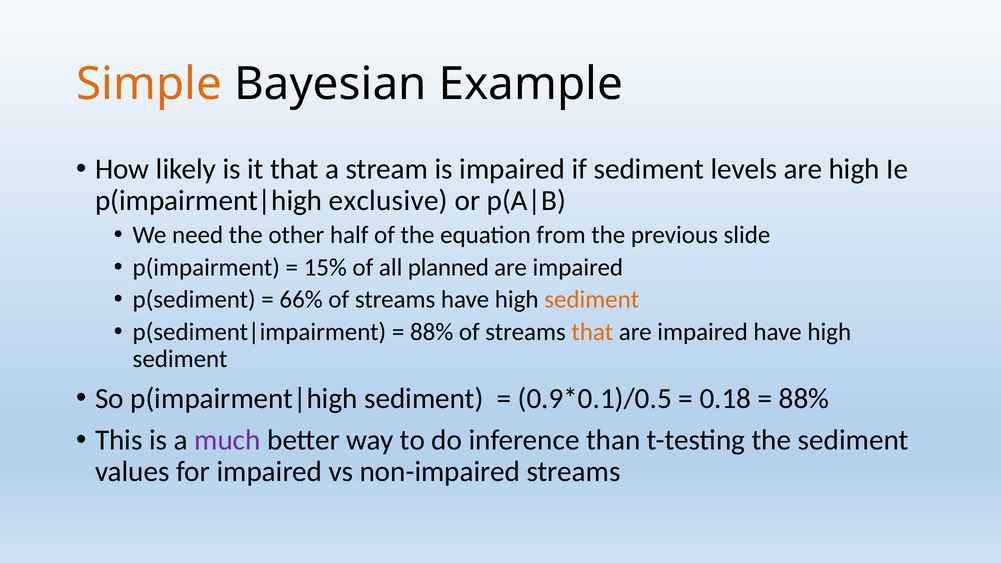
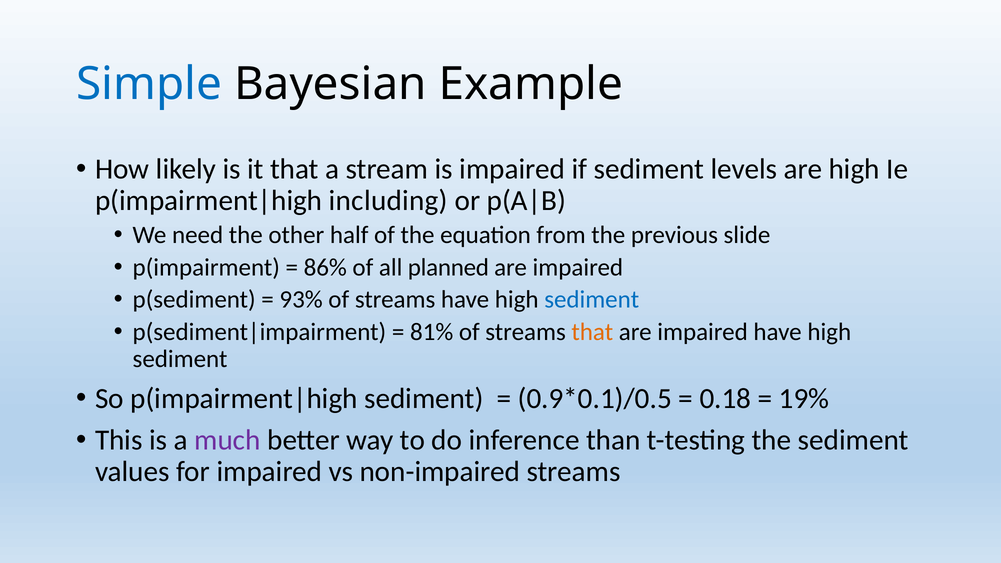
Simple colour: orange -> blue (149, 84)
exclusive: exclusive -> including (388, 201)
15%: 15% -> 86% (325, 267)
66%: 66% -> 93% (301, 300)
sediment colour: orange -> blue (592, 300)
88%: 88% -> 81% (432, 332)
88%: 88% -> 19% (804, 398)
